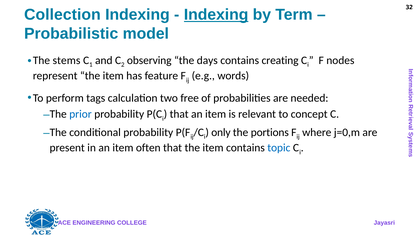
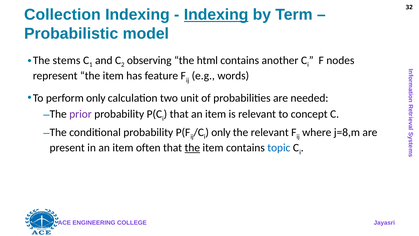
days: days -> html (207, 60)
creating: creating -> another (280, 60)
perform tags: tags -> only (96, 98)
free: free -> unit (190, 98)
prior colour: blue -> purple (81, 114)
the portions: portions -> relevant (270, 132)
j=0,m: j=0,m -> j=8,m (347, 132)
the underline: none -> present (192, 148)
